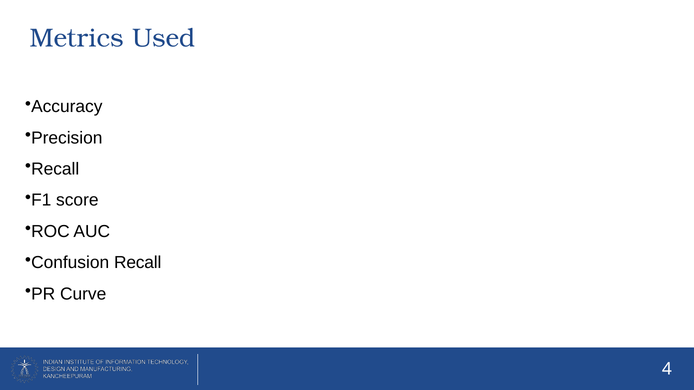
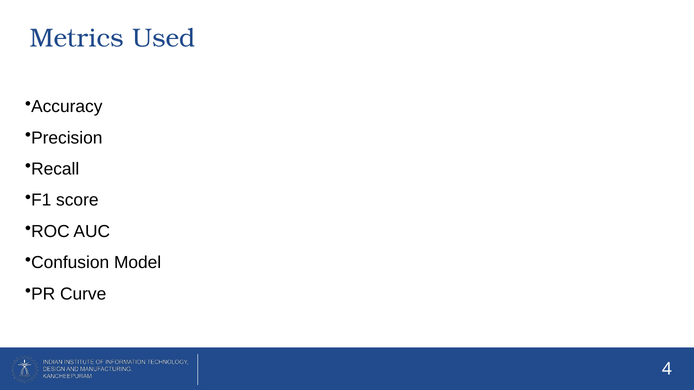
Confusion Recall: Recall -> Model (138, 263)
